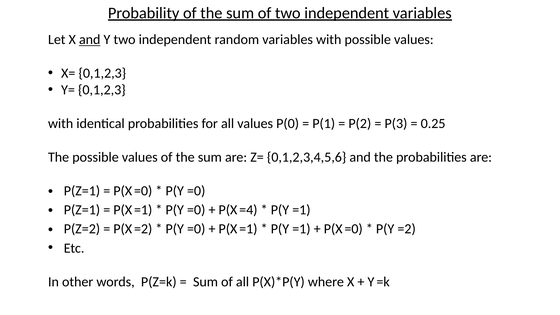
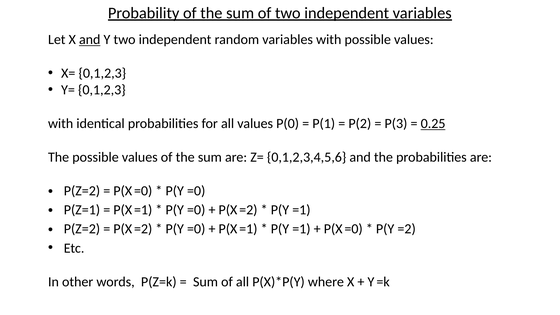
0.25 underline: none -> present (433, 124)
P(Z=1: P(Z=1 -> P(Z=2 (82, 191)
=4: =4 -> =2 (248, 210)
